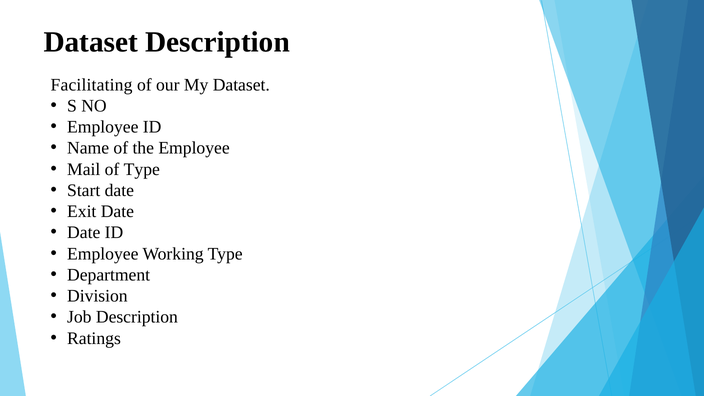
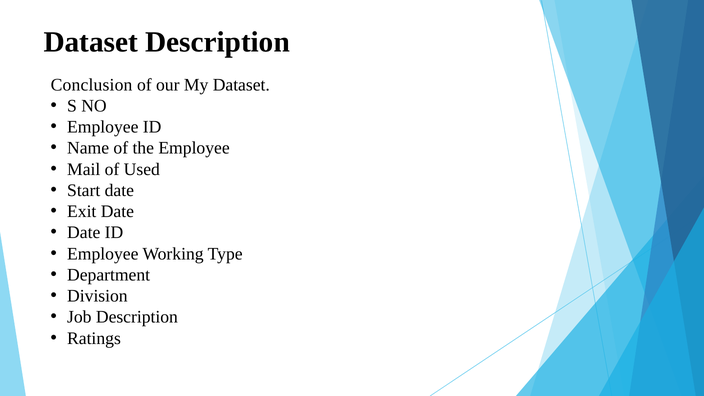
Facilitating: Facilitating -> Conclusion (92, 85)
of Type: Type -> Used (142, 169)
